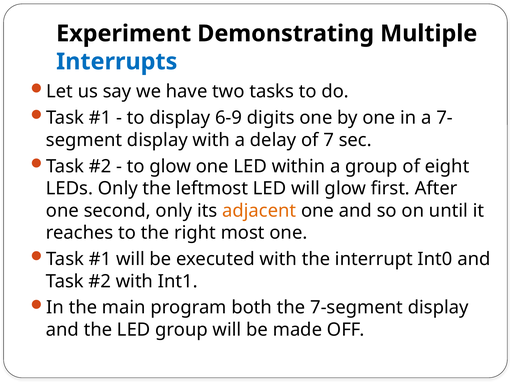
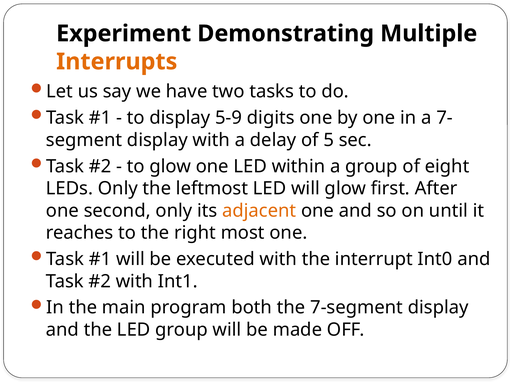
Interrupts colour: blue -> orange (117, 62)
6-9: 6-9 -> 5-9 (229, 118)
7: 7 -> 5 (329, 140)
